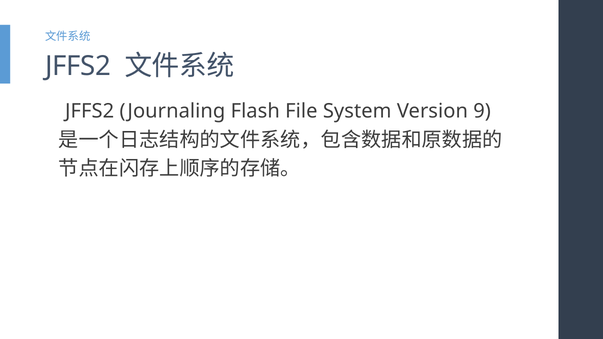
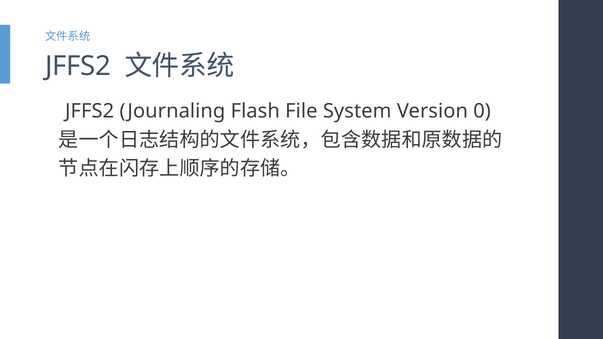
9: 9 -> 0 (482, 111)
